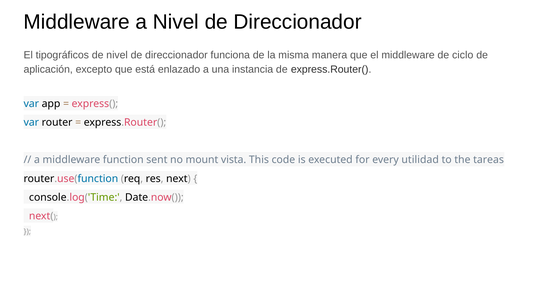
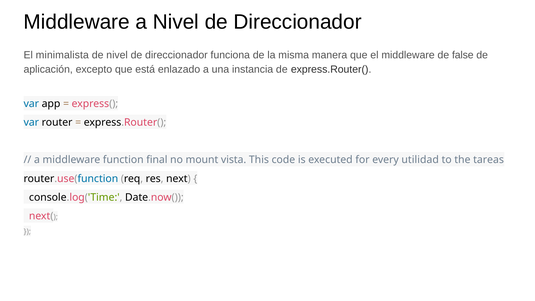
tipográficos: tipográficos -> minimalista (62, 55)
ciclo: ciclo -> false (463, 55)
sent: sent -> final (157, 160)
